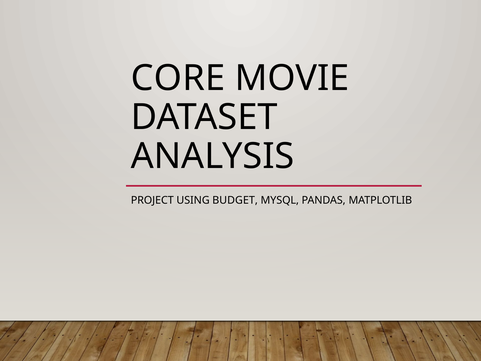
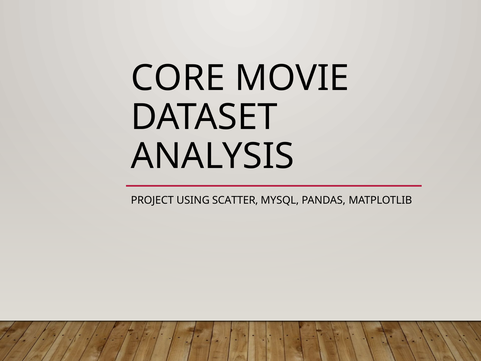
BUDGET: BUDGET -> SCATTER (235, 200)
